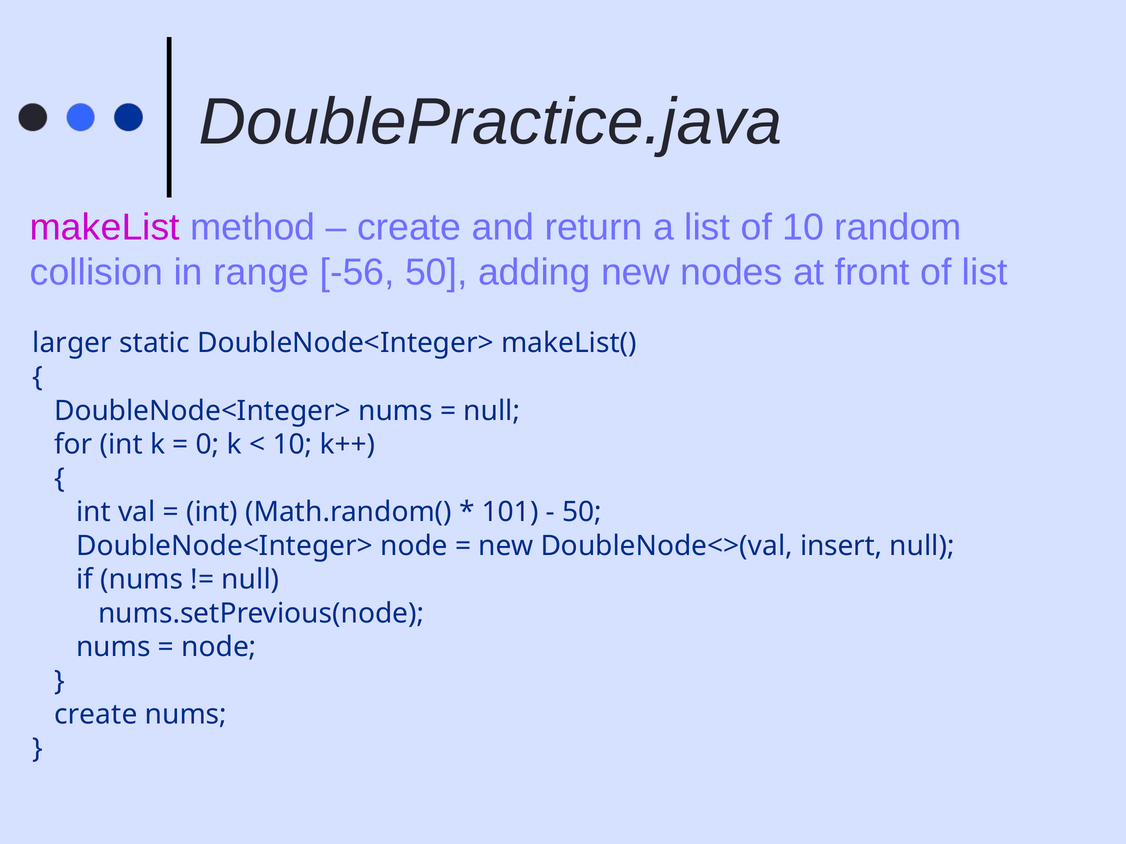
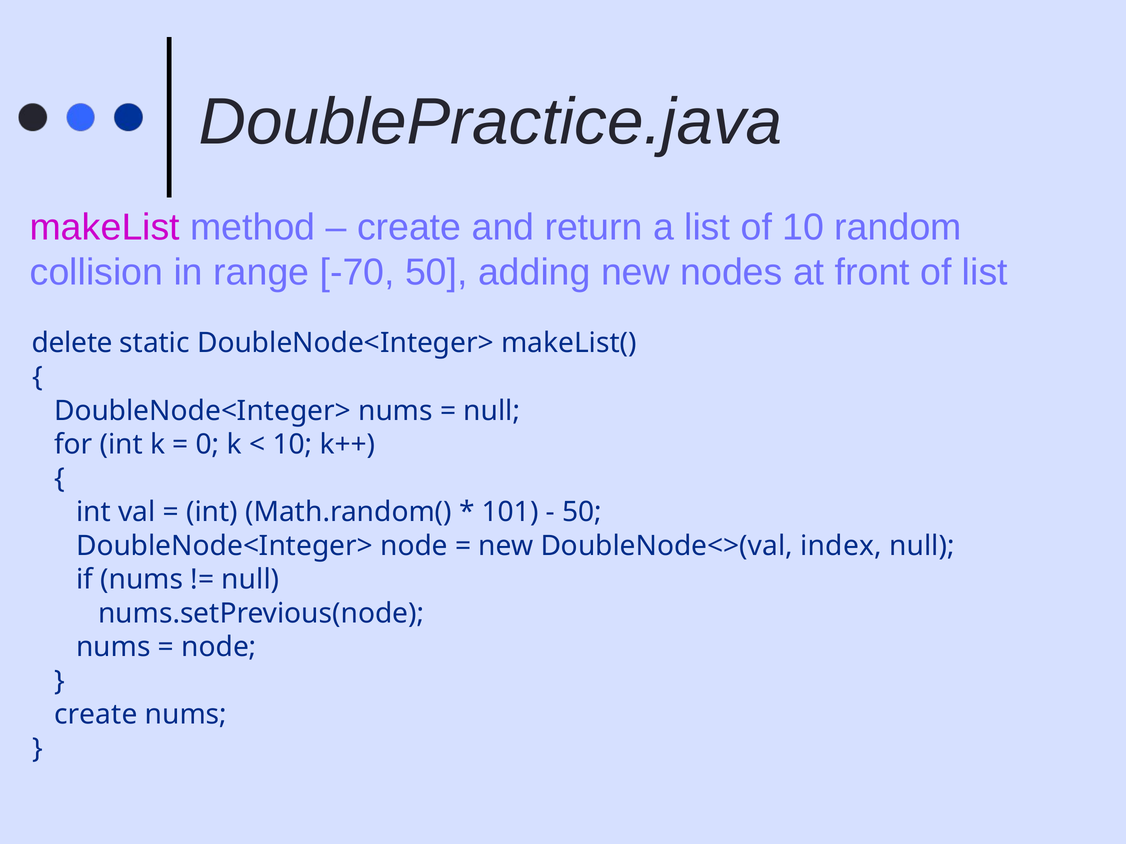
-56: -56 -> -70 (357, 273)
larger: larger -> delete (72, 343)
insert: insert -> index (841, 546)
